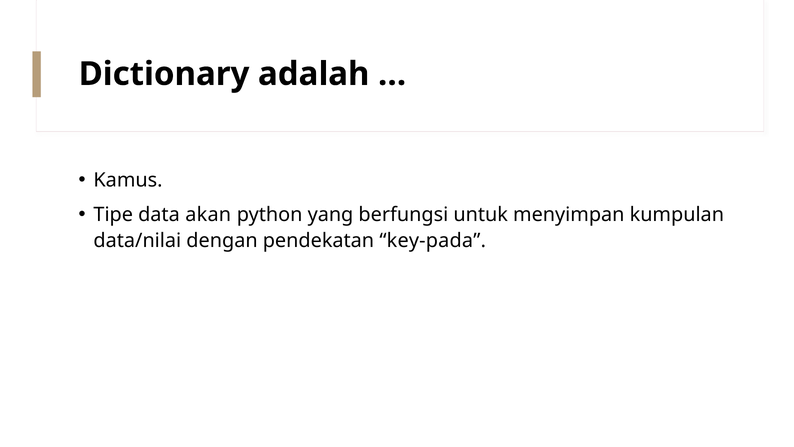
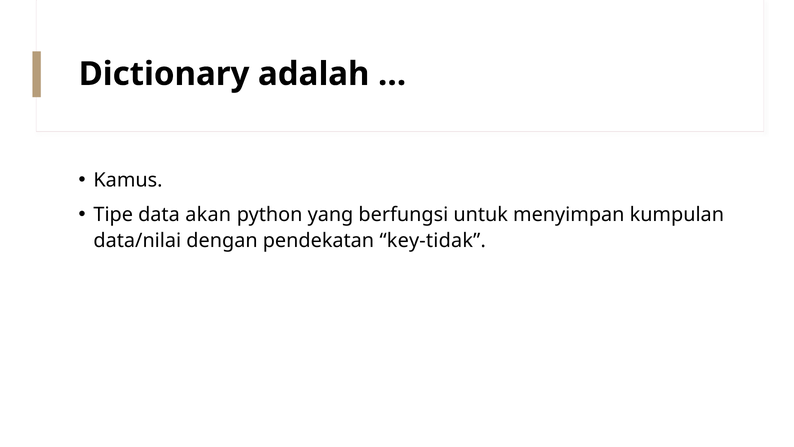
key-pada: key-pada -> key-tidak (433, 241)
